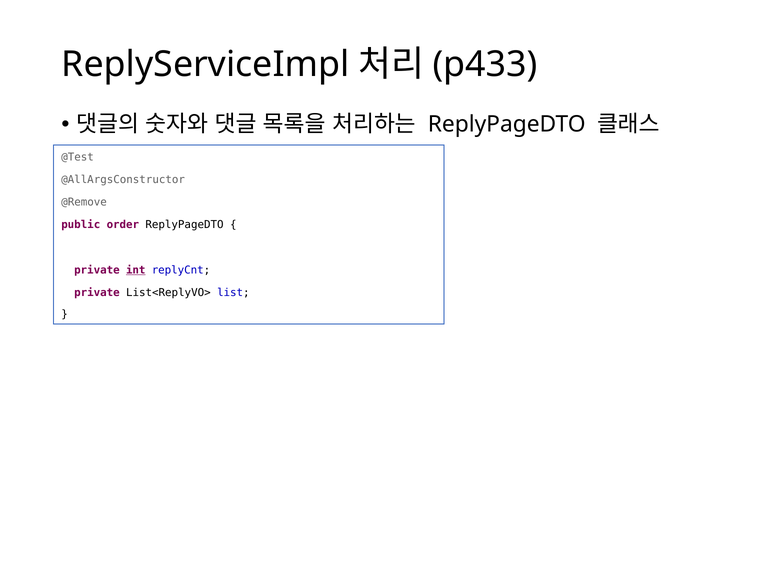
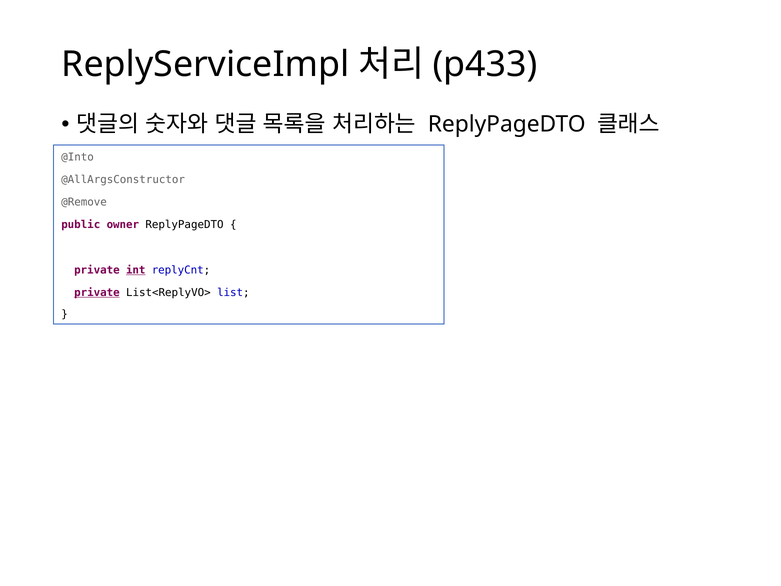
@Test: @Test -> @Into (78, 157)
order: order -> owner (123, 225)
private underline: none -> present (97, 293)
